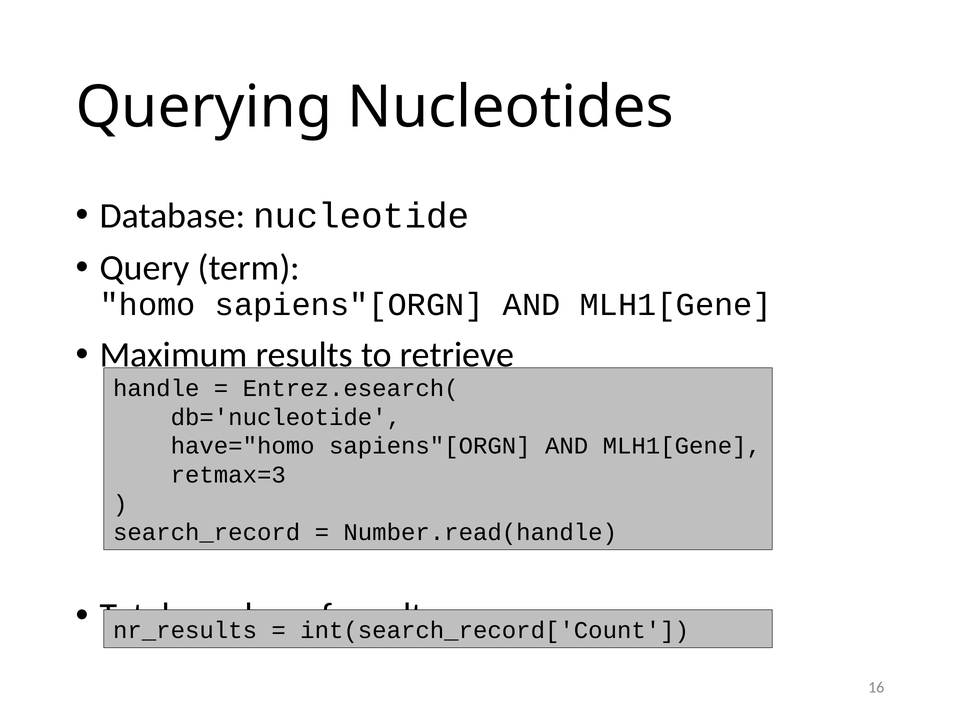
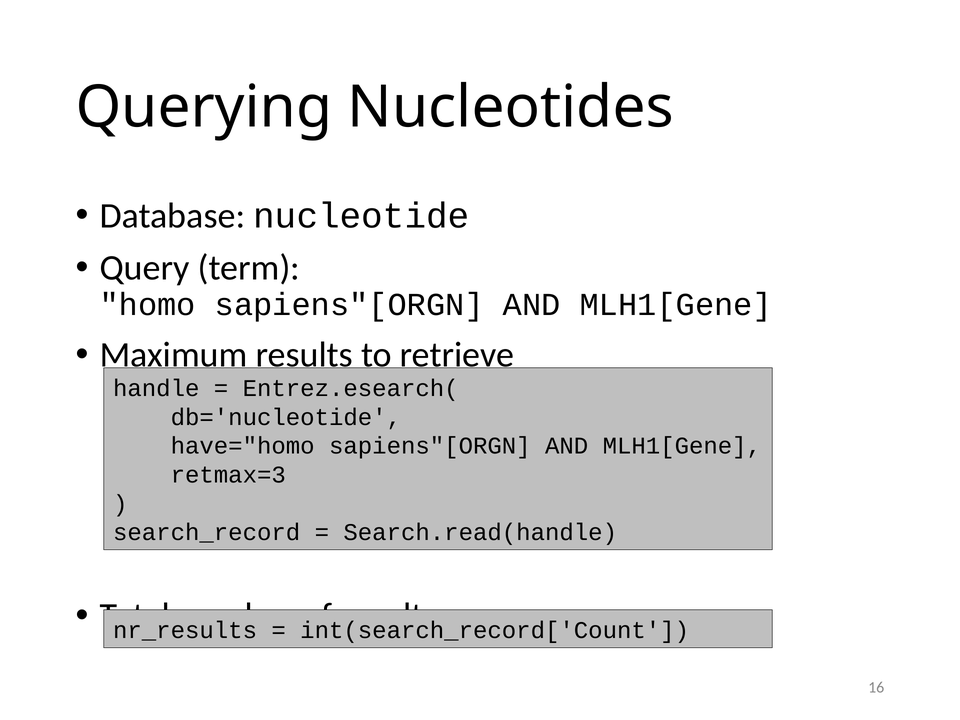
Number.read(handle: Number.read(handle -> Search.read(handle (480, 532)
